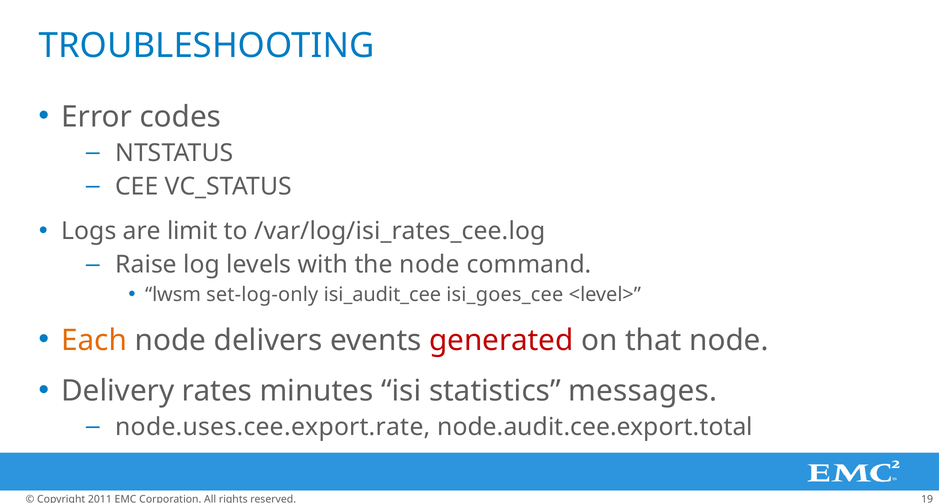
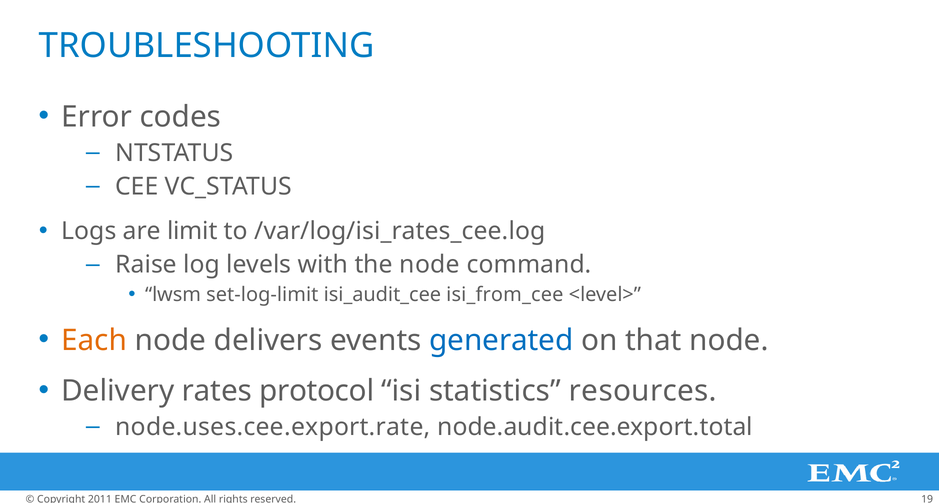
set-log-only: set-log-only -> set-log-limit (262, 295)
isi_goes_cee: isi_goes_cee -> isi_from_cee (505, 295)
generated colour: red -> blue (501, 340)
minutes: minutes -> protocol (317, 391)
messages: messages -> resources (643, 391)
